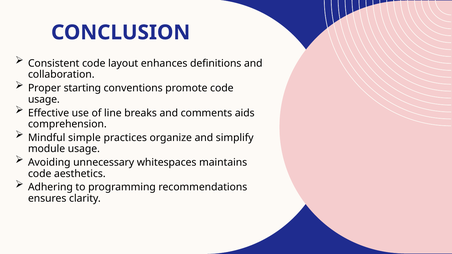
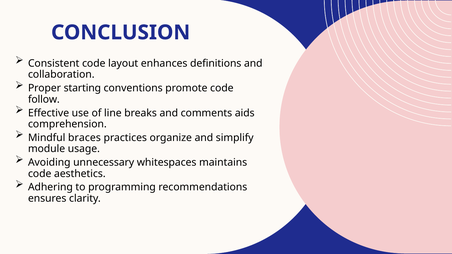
usage: usage -> follow (44, 99)
simple: simple -> braces (84, 138)
